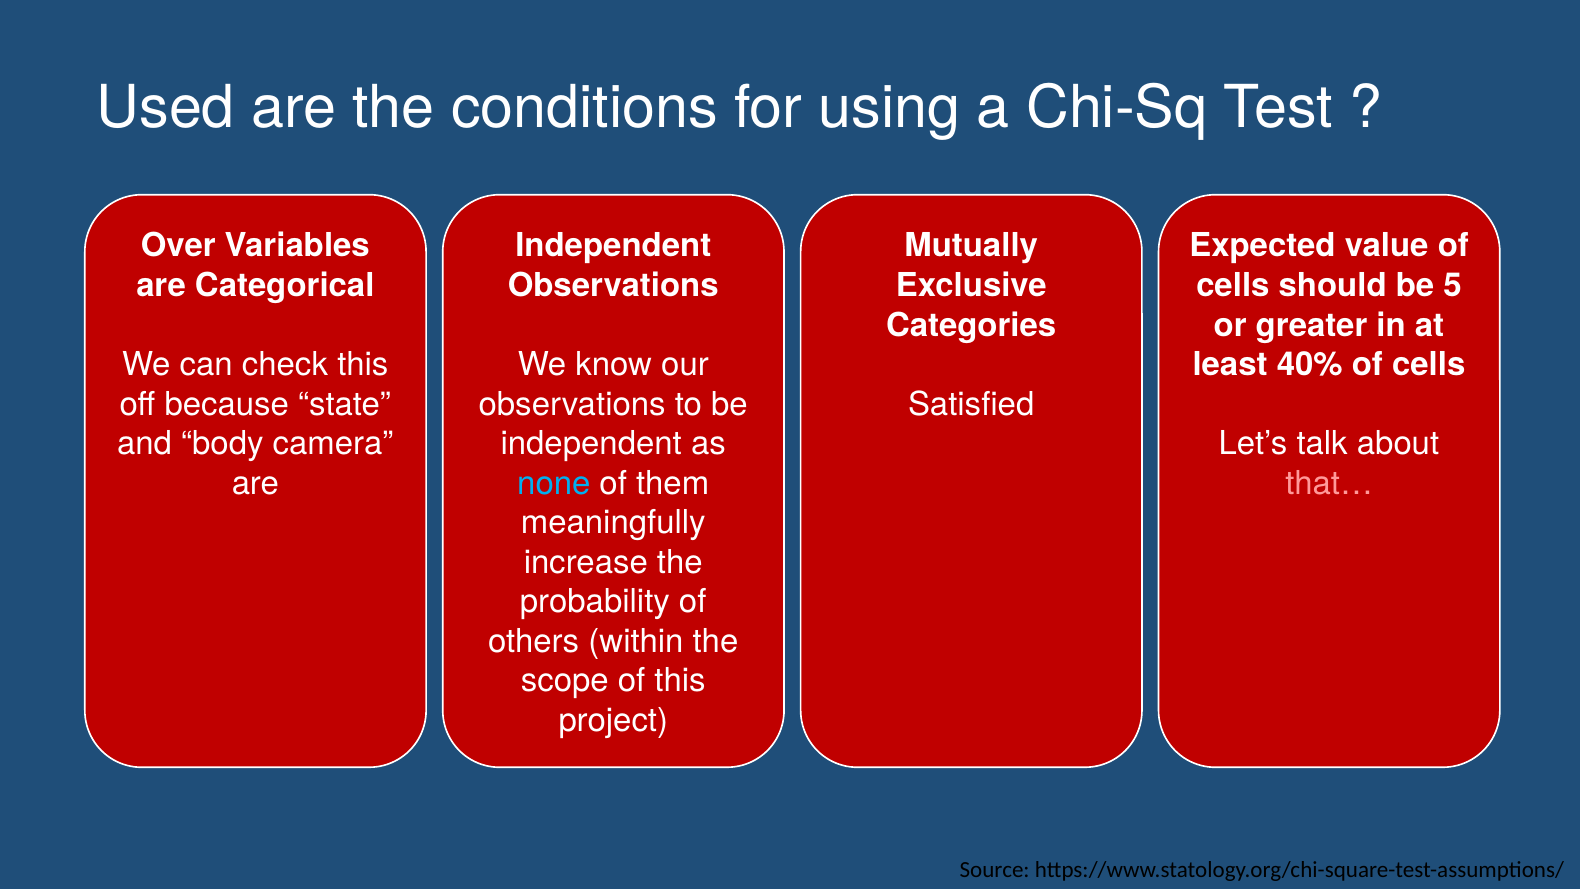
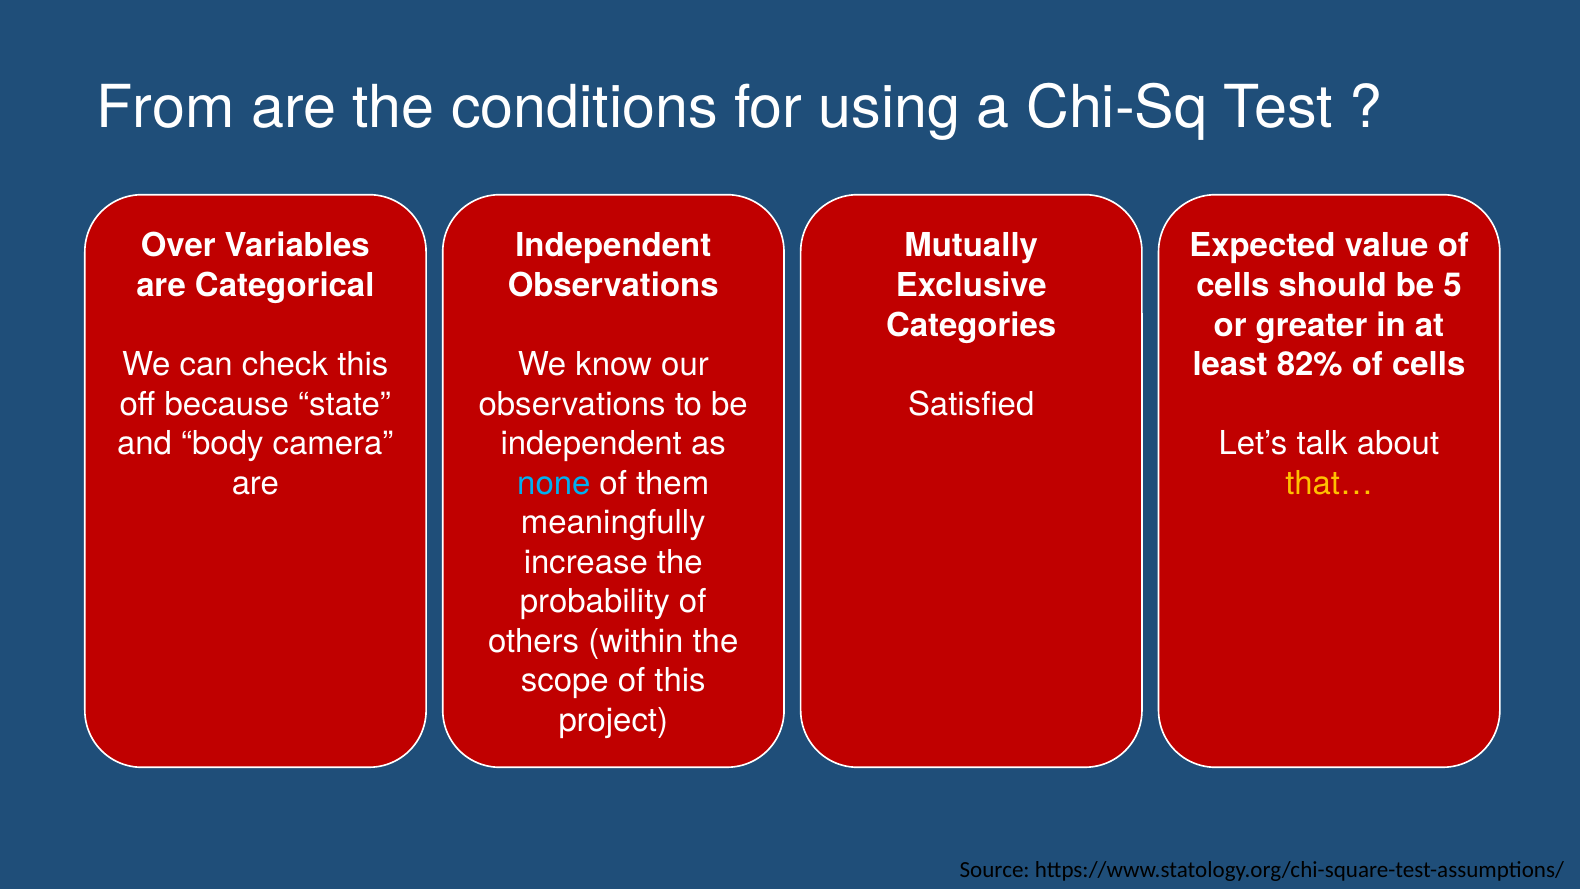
Used: Used -> From (166, 108)
40%: 40% -> 82% (1310, 365)
that… colour: pink -> yellow (1329, 483)
